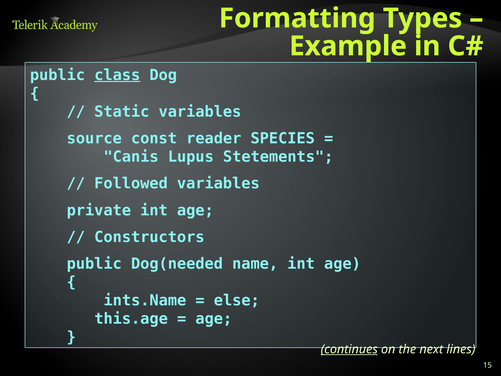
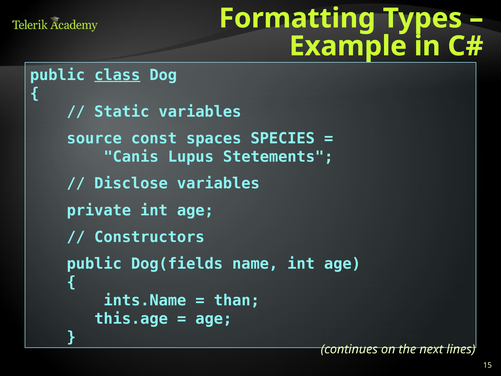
reader: reader -> spaces (214, 138)
Followed: Followed -> Disclose (131, 183)
Dog(needed: Dog(needed -> Dog(fields (177, 264)
else: else -> than (237, 300)
continues underline: present -> none (349, 349)
